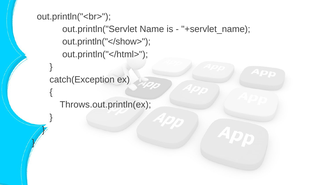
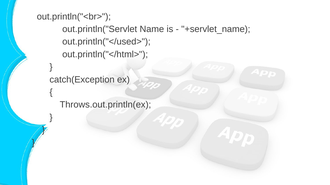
out.println("</show>: out.println("</show> -> out.println("</used> (106, 42)
